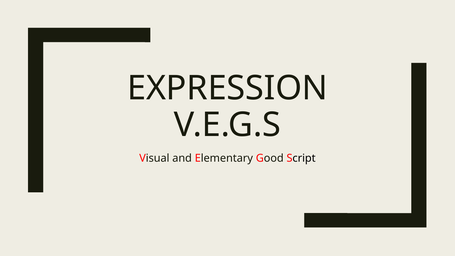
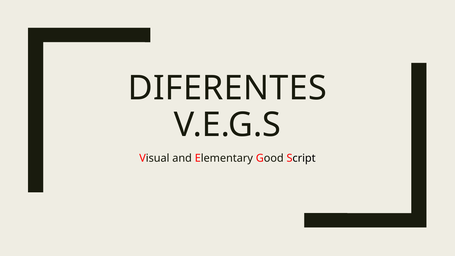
EXPRESSION: EXPRESSION -> DIFERENTES (227, 88)
